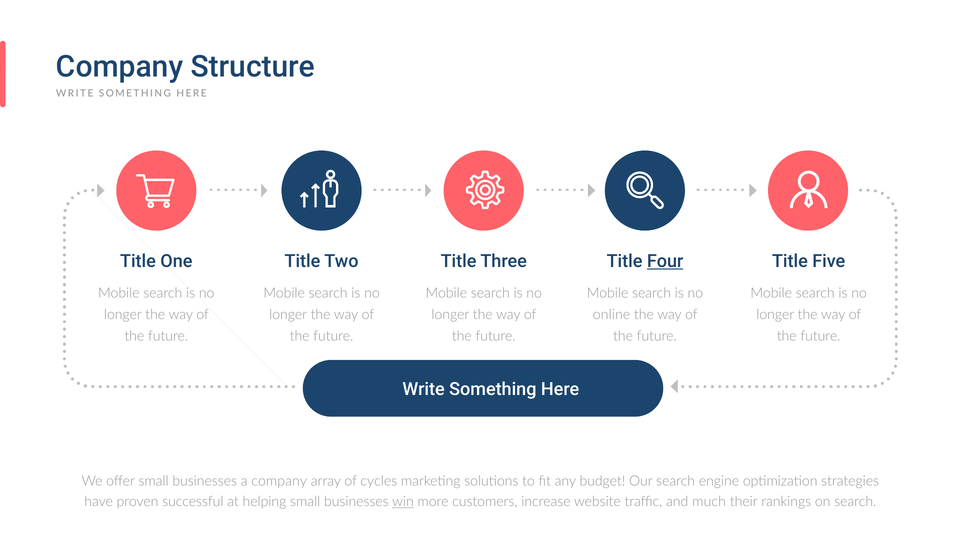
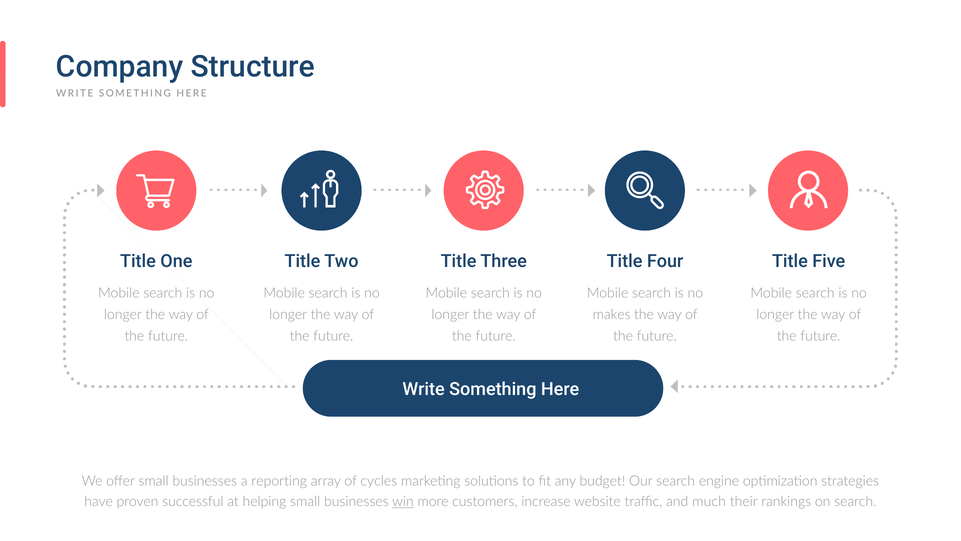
Four underline: present -> none (665, 261)
online: online -> makes (612, 314)
a company: company -> reporting (279, 481)
